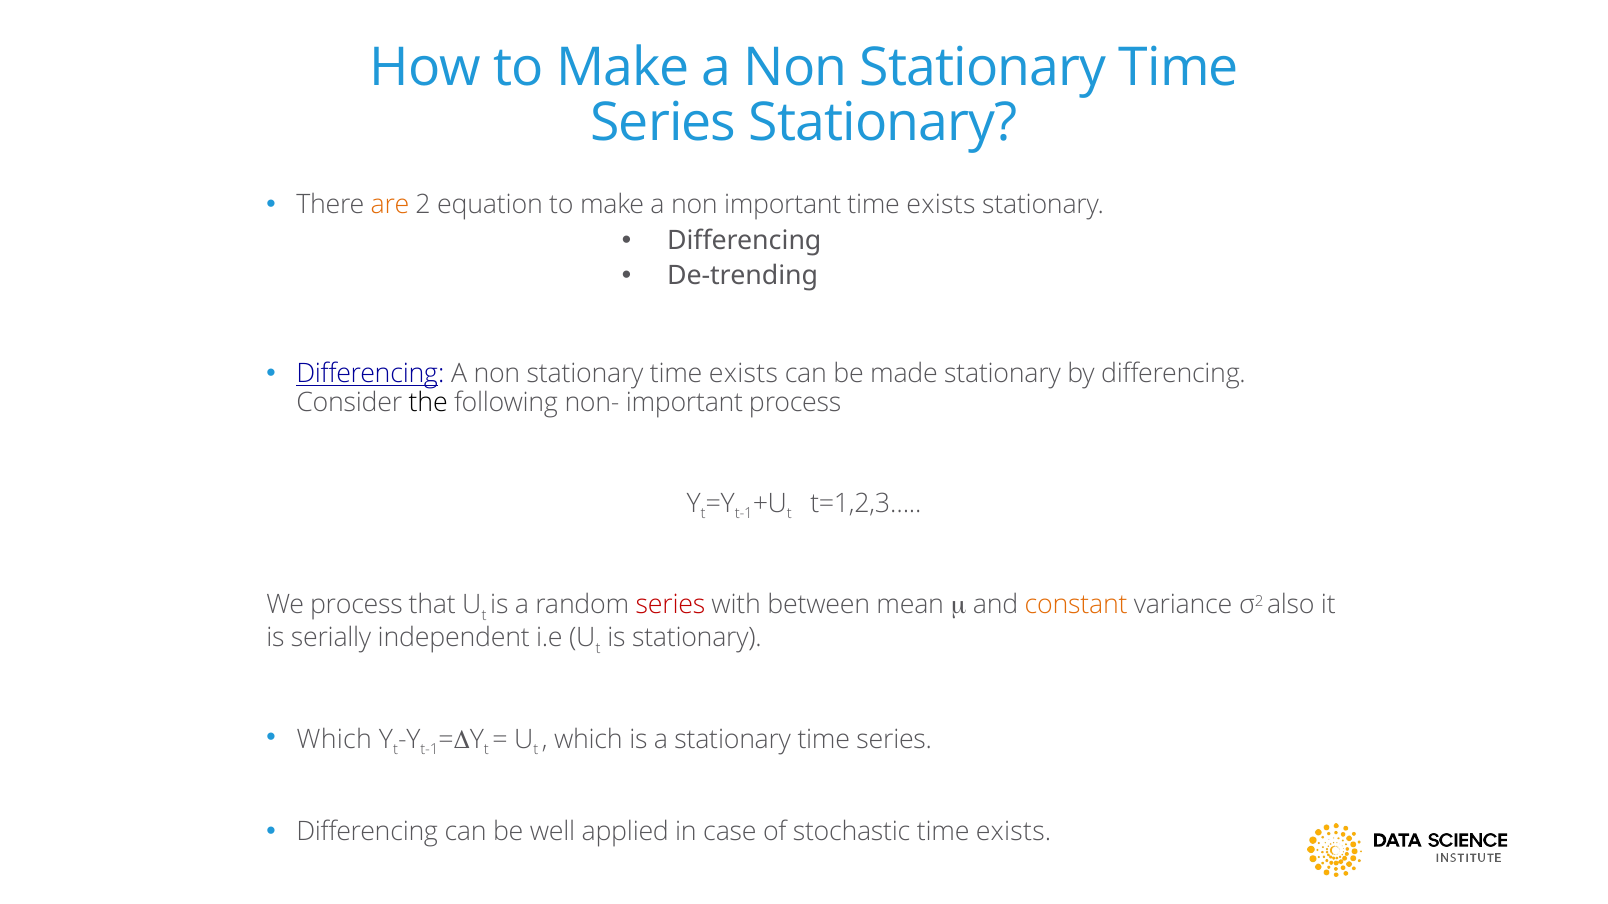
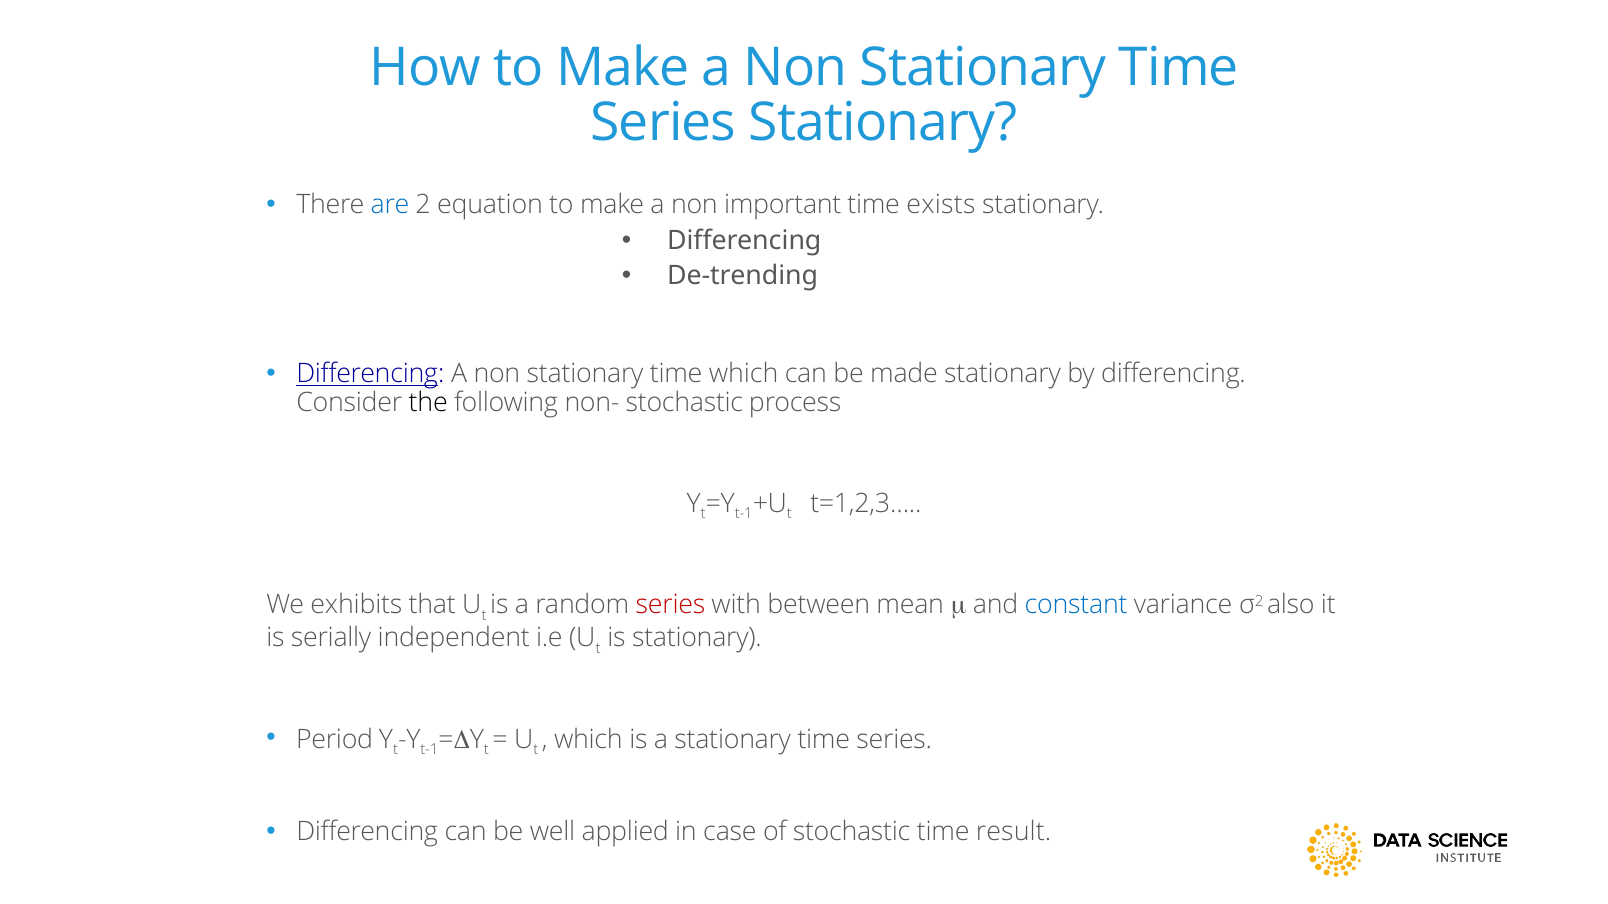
are colour: orange -> blue (390, 205)
stationary time exists: exists -> which (744, 374)
non- important: important -> stochastic (684, 403)
We process: process -> exhibits (356, 605)
constant colour: orange -> blue (1076, 605)
Which: Which -> Period (335, 740)
stochastic time exists: exists -> result (1014, 832)
